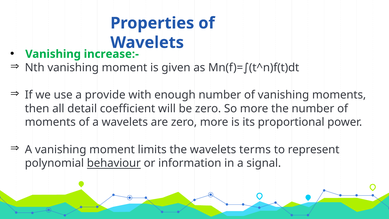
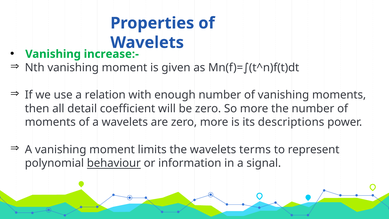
provide: provide -> relation (105, 95)
proportional: proportional -> descriptions (291, 122)
